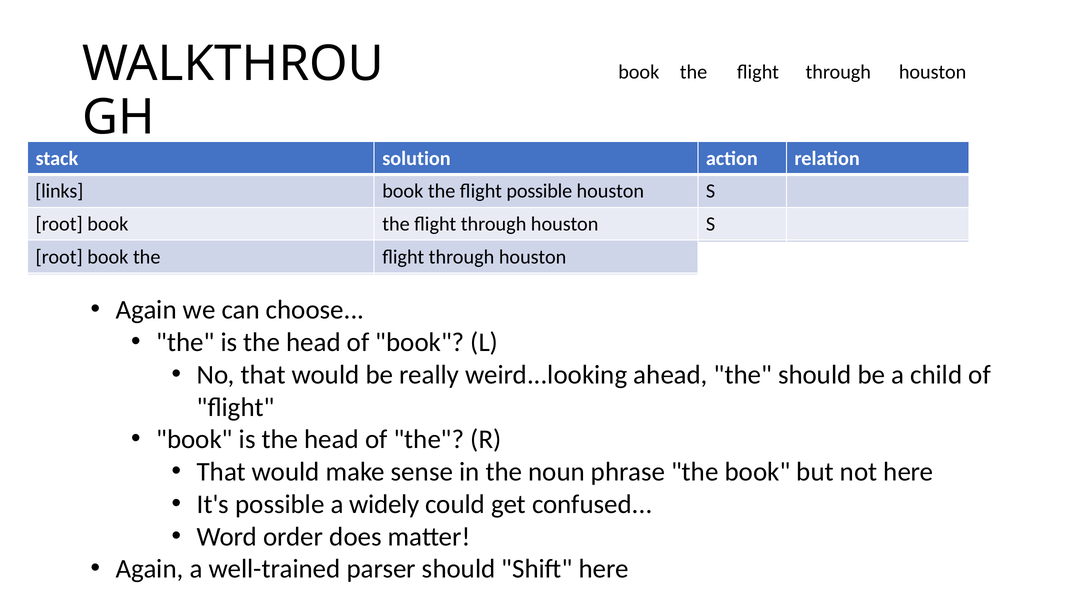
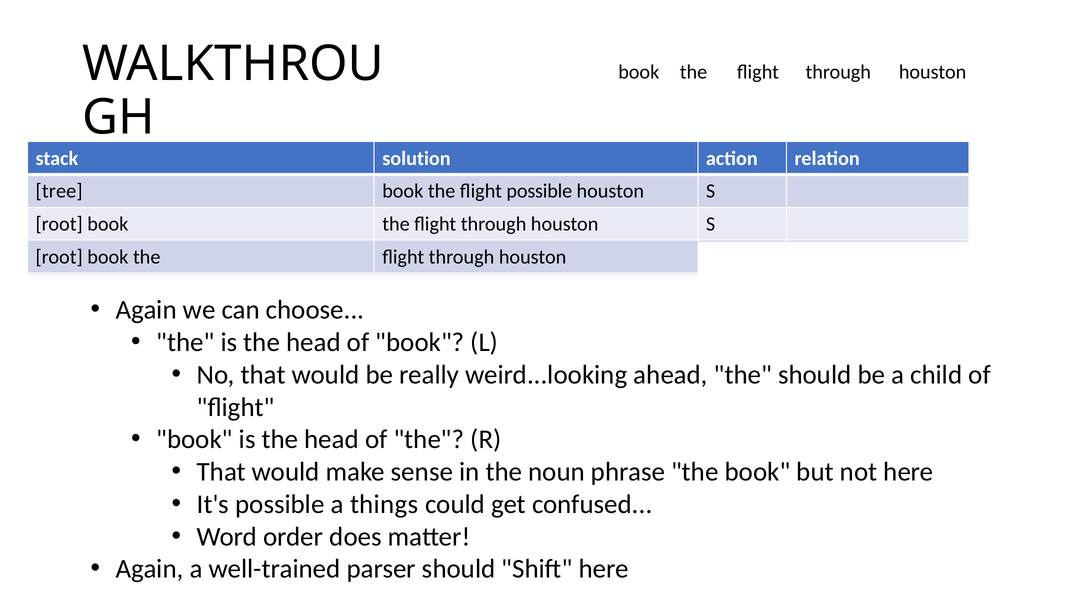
links: links -> tree (59, 191)
widely: widely -> things (384, 504)
